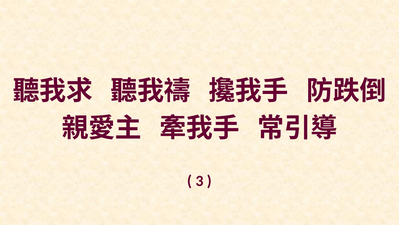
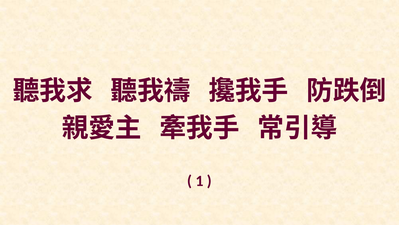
3: 3 -> 1 (199, 181)
